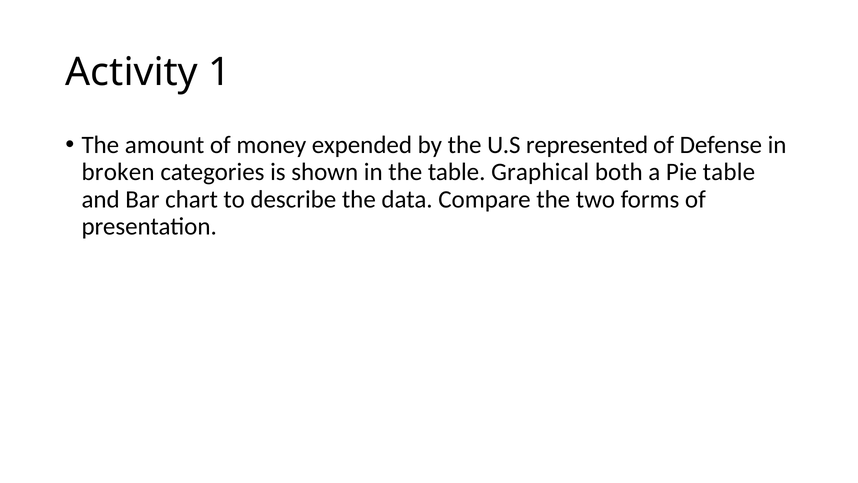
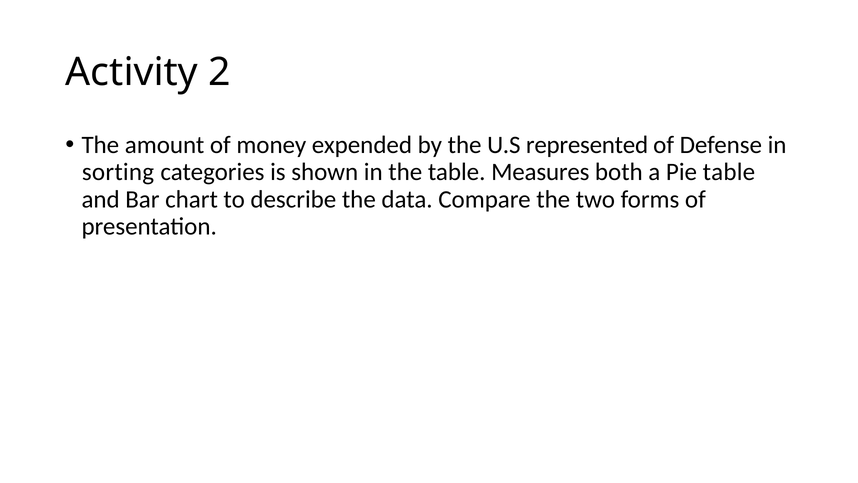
1: 1 -> 2 (220, 72)
broken: broken -> sorting (118, 172)
Graphical: Graphical -> Measures (540, 172)
